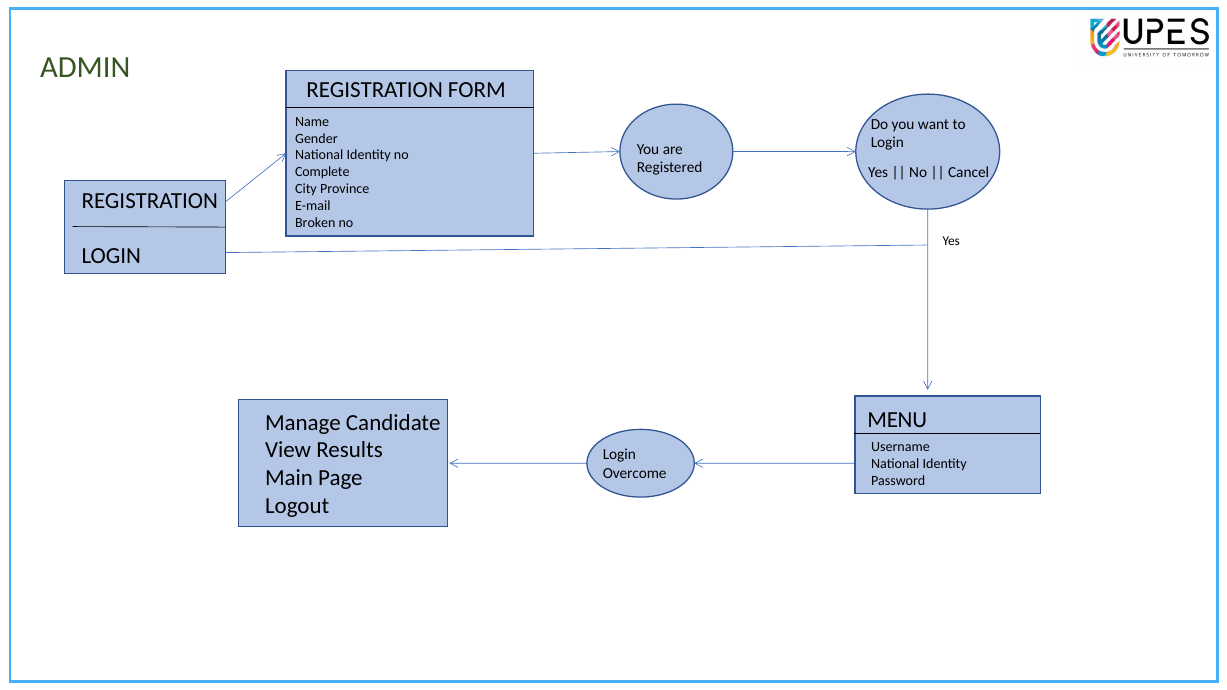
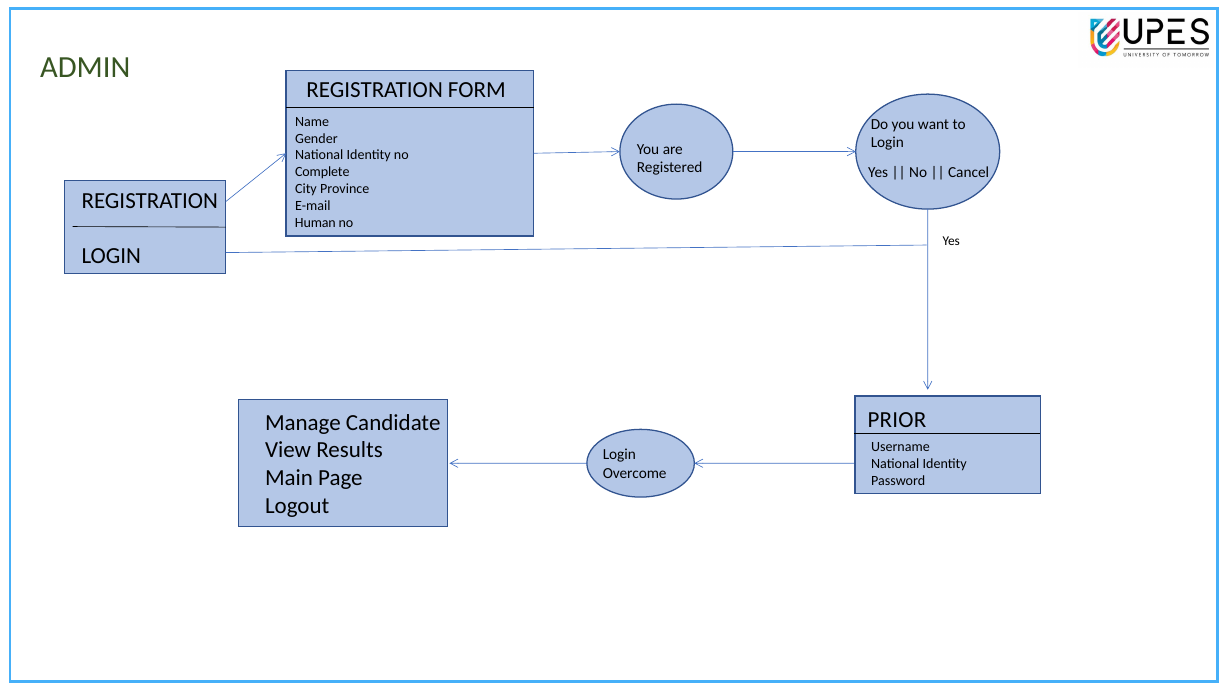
Broken: Broken -> Human (315, 223)
MENU: MENU -> PRIOR (897, 420)
